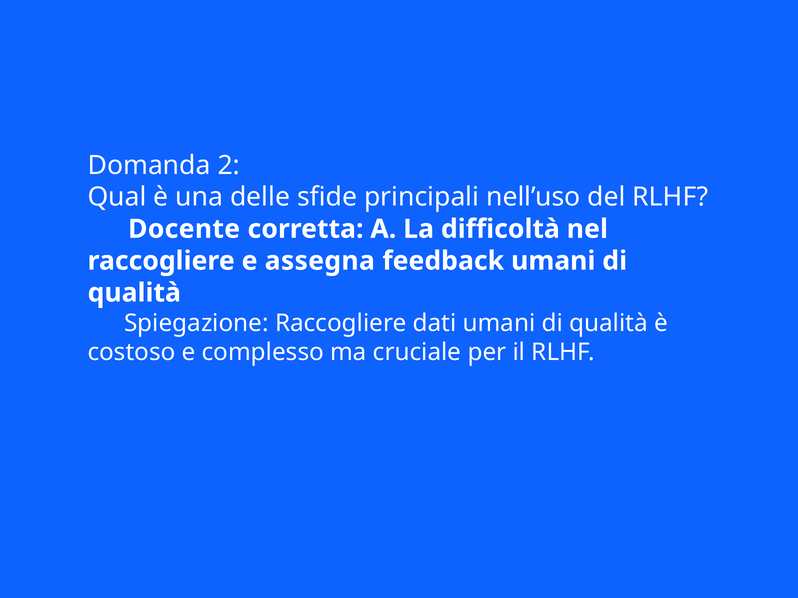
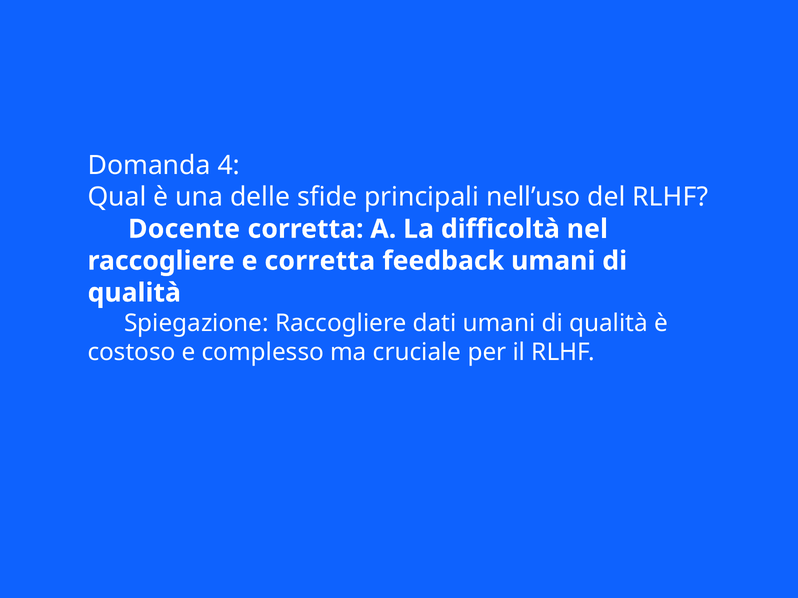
2: 2 -> 4 (229, 165)
e assegna: assegna -> corretta (320, 261)
